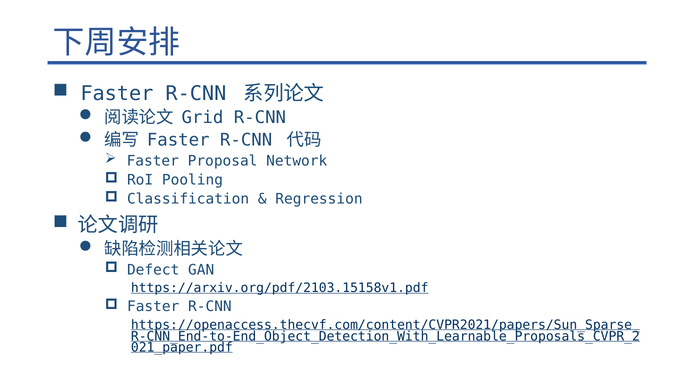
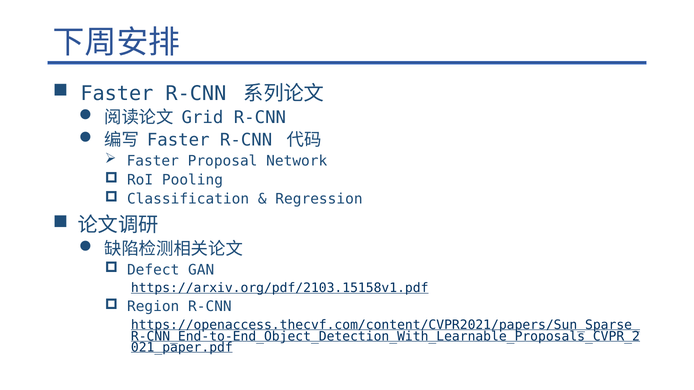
Faster: Faster -> Region (153, 307)
